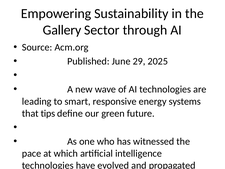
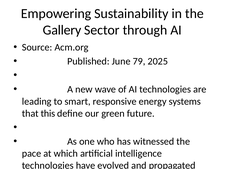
29: 29 -> 79 (139, 61)
tips: tips -> this (48, 113)
